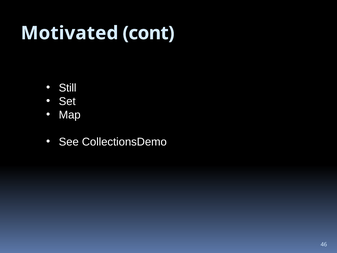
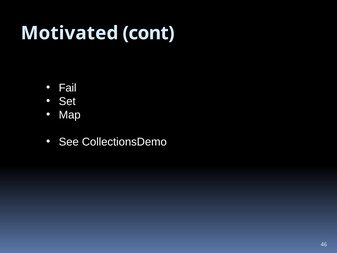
Still: Still -> Fail (68, 88)
